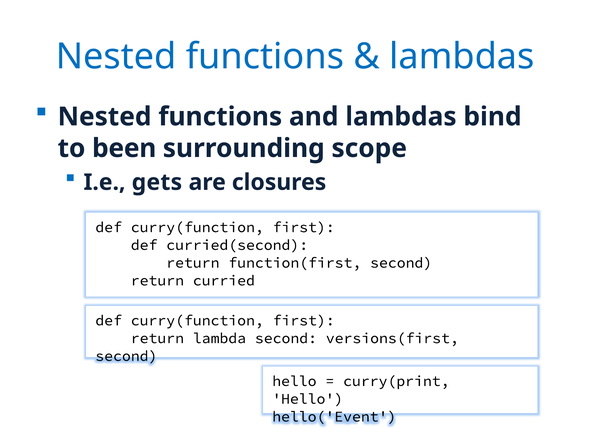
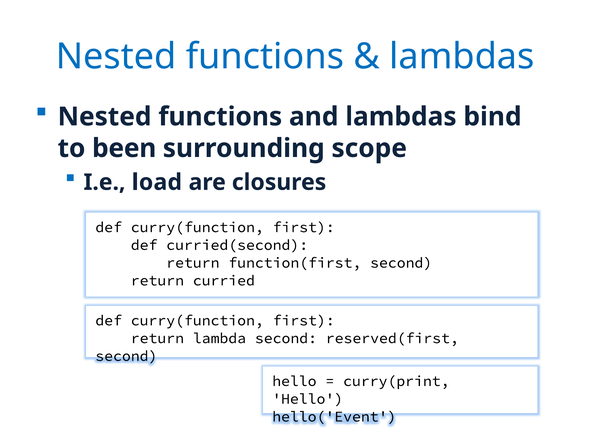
gets: gets -> load (157, 182)
versions(first: versions(first -> reserved(first (392, 338)
